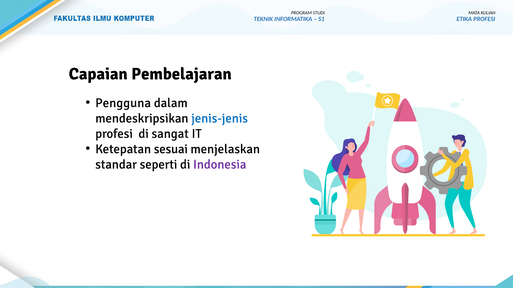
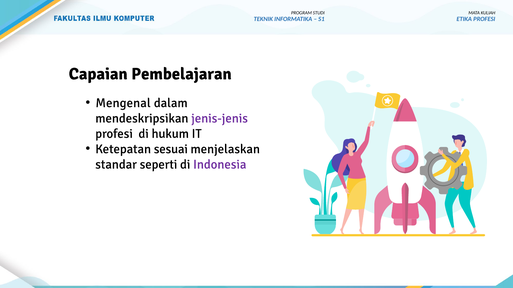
Pengguna: Pengguna -> Mengenal (123, 103)
jenis-jenis colour: blue -> purple (220, 118)
sangat: sangat -> hukum (170, 134)
